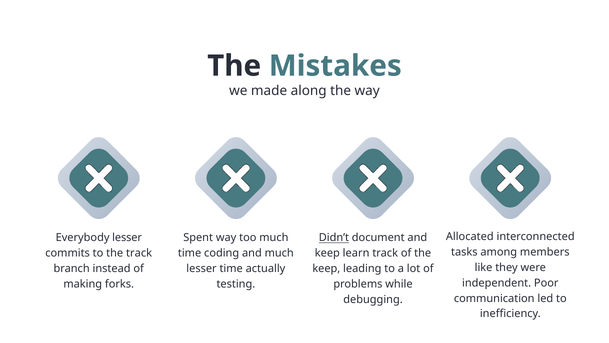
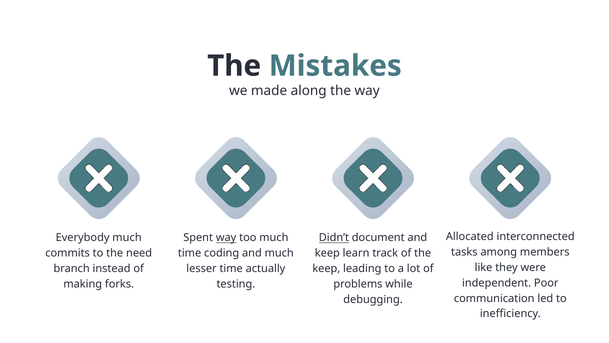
Everybody lesser: lesser -> much (127, 238)
way underline: none -> present (226, 238)
the track: track -> need (139, 253)
